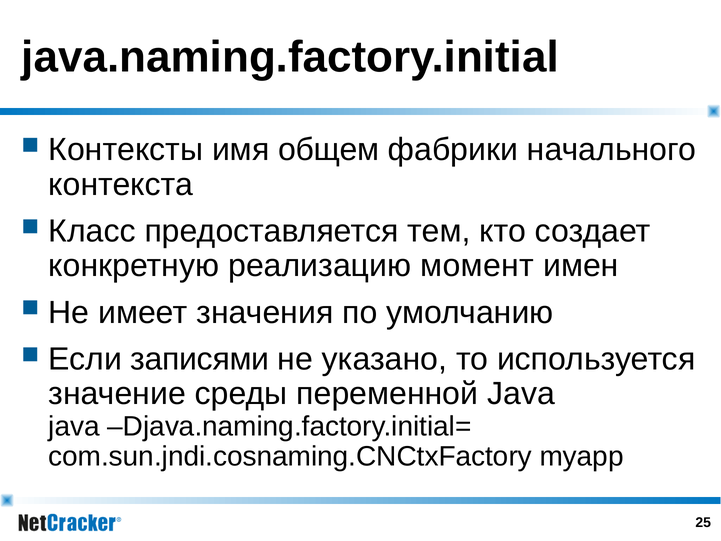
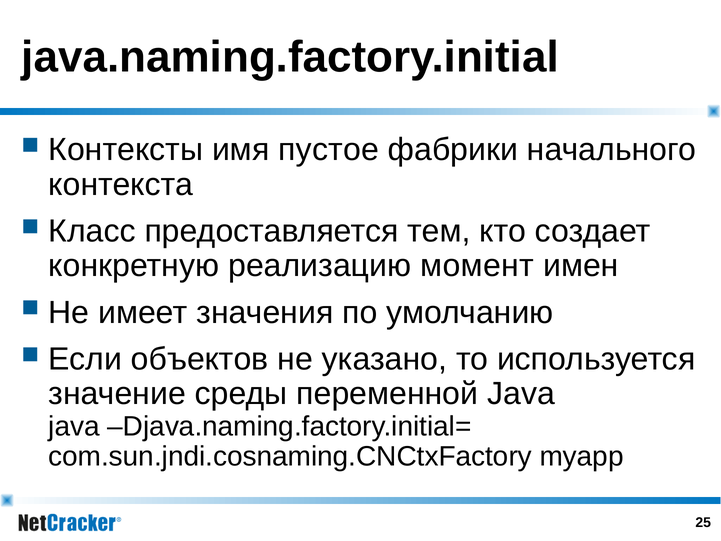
общем: общем -> пустое (329, 150)
записями: записями -> объектов (200, 359)
